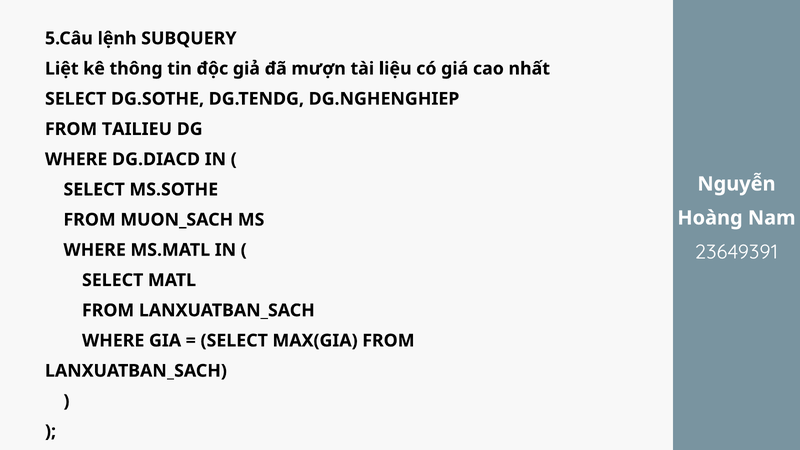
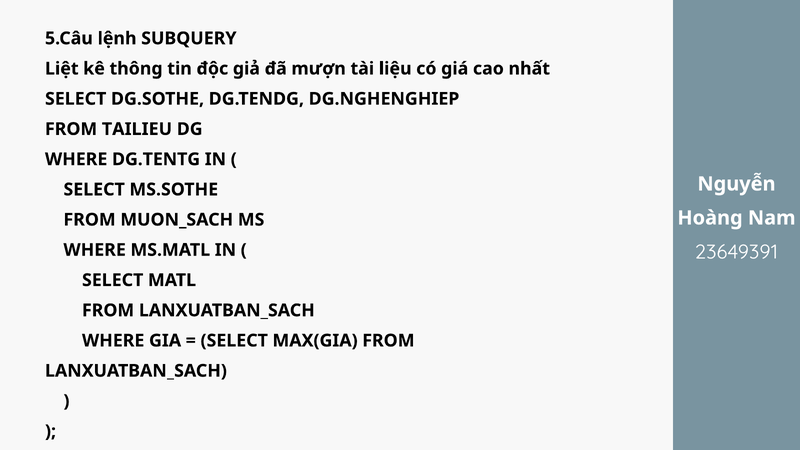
DG.DIACD: DG.DIACD -> DG.TENTG (156, 159)
